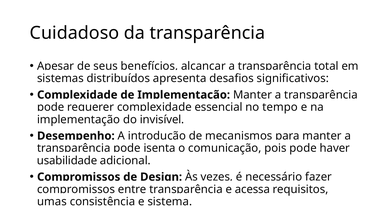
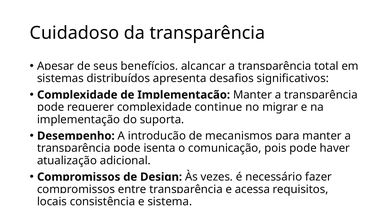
essencial: essencial -> continue (219, 107)
tempo: tempo -> migrar (280, 107)
invisível: invisível -> suporta (162, 119)
usabilidade: usabilidade -> atualização (67, 160)
umas: umas -> locais (52, 201)
